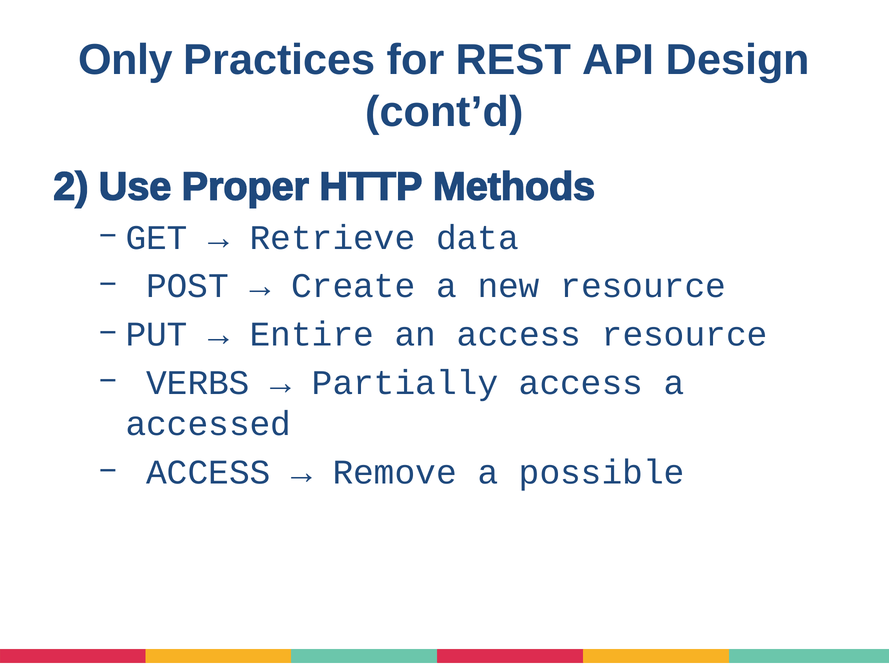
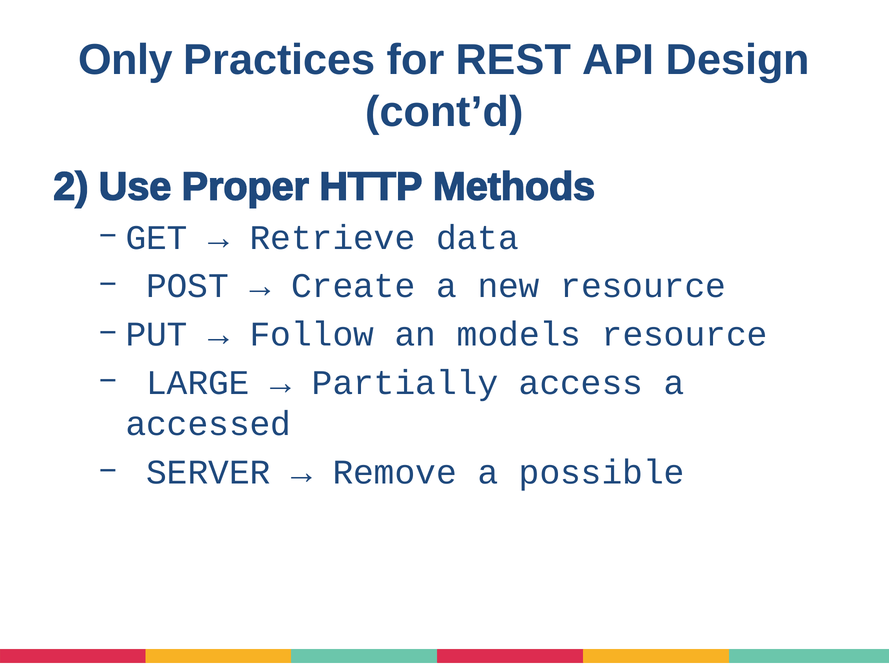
Entire: Entire -> Follow (312, 334)
an access: access -> models (519, 334)
VERBS: VERBS -> LARGE (198, 383)
ACCESS: ACCESS -> SERVER (208, 472)
